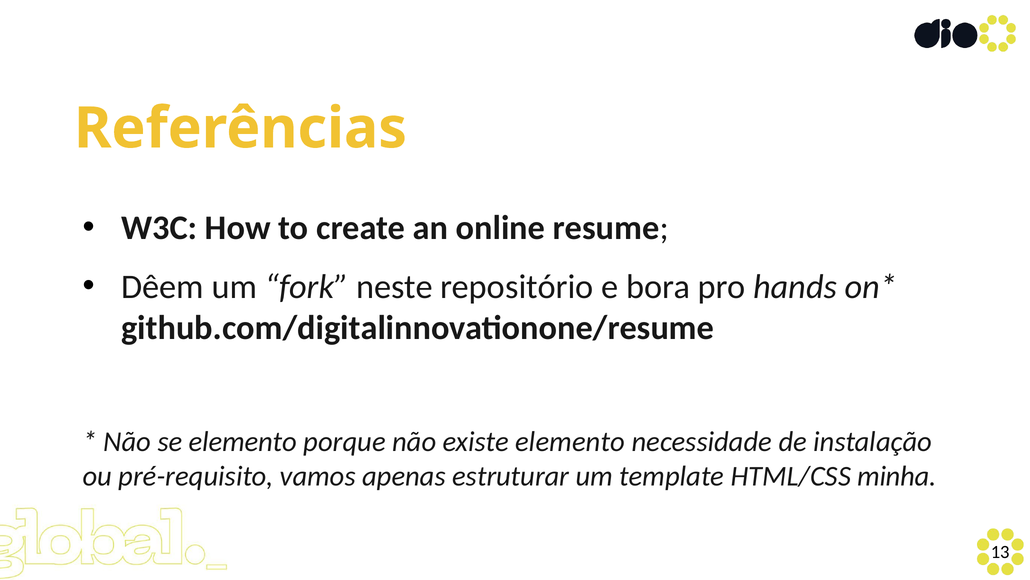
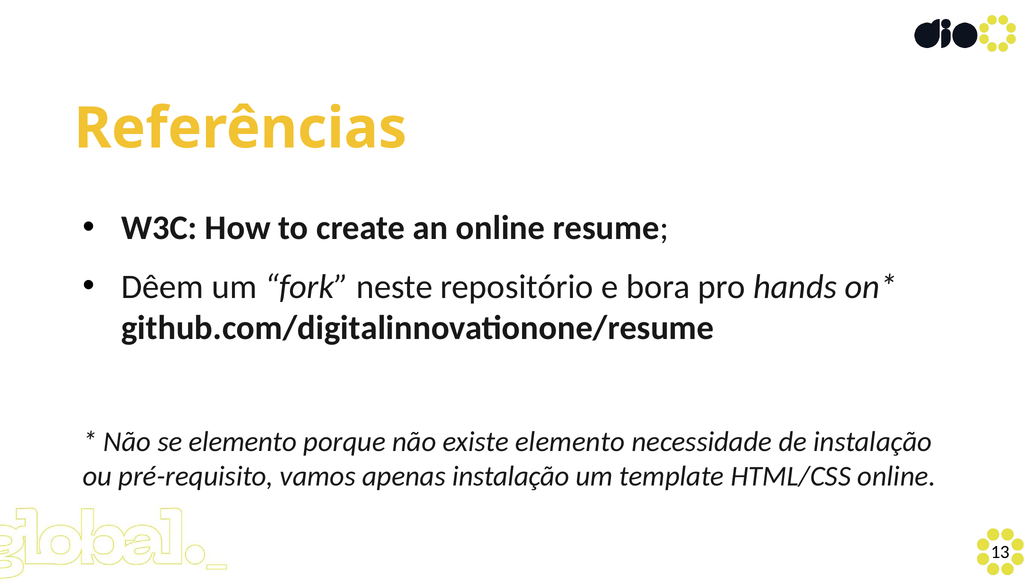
apenas estruturar: estruturar -> instalação (511, 476)
HTML/CSS minha: minha -> online (897, 476)
